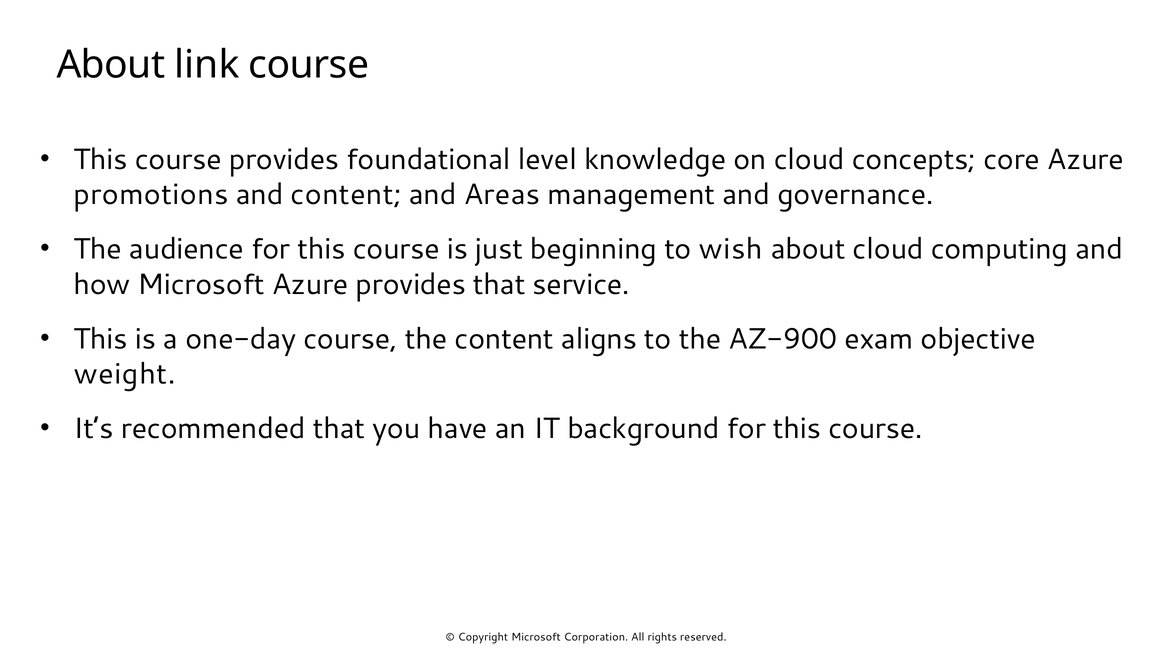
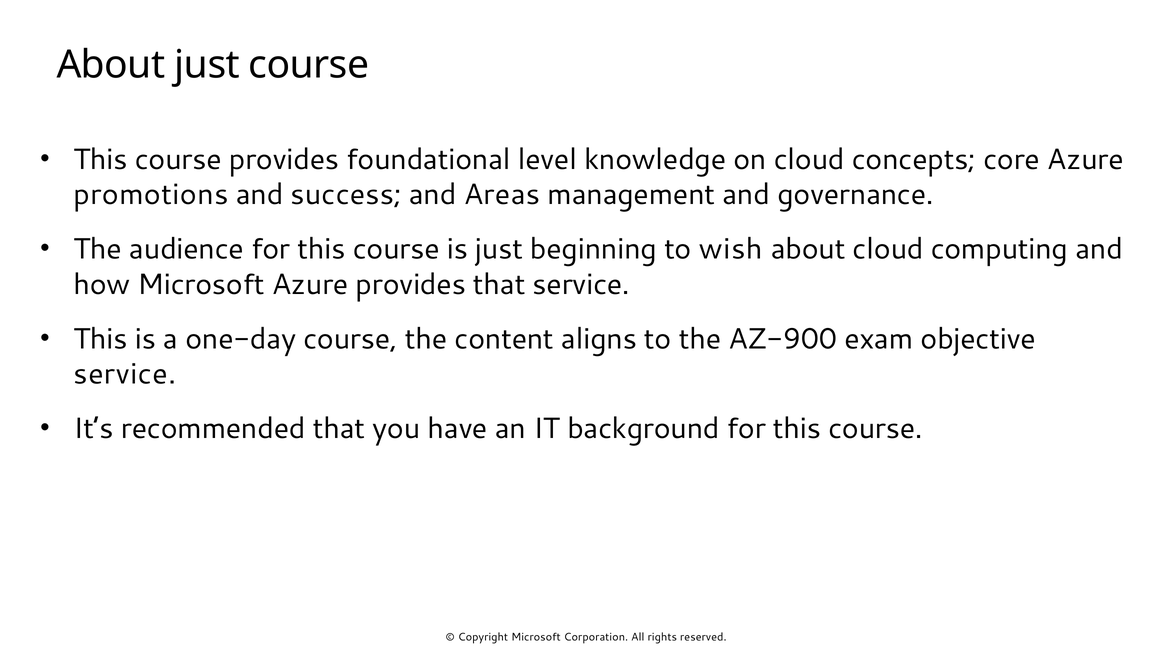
About link: link -> just (207, 65)
and content: content -> success (346, 195)
weight: weight -> service (125, 374)
